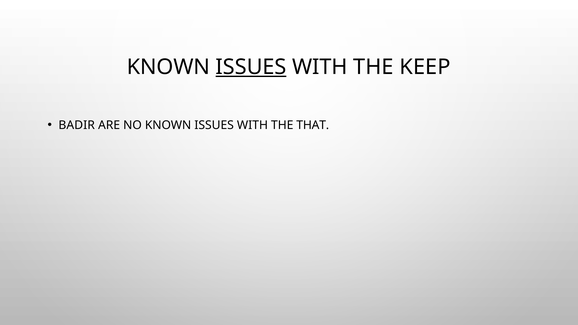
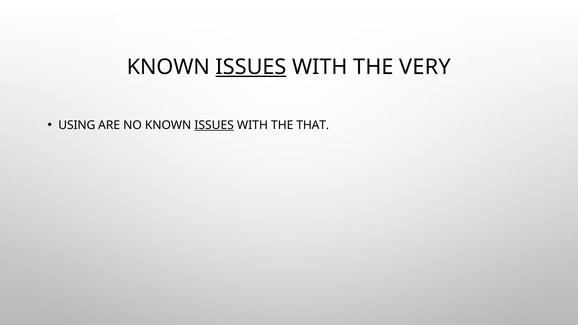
KEEP: KEEP -> VERY (425, 67)
BADIR: BADIR -> USING (77, 125)
ISSUES underline: none -> present (214, 125)
